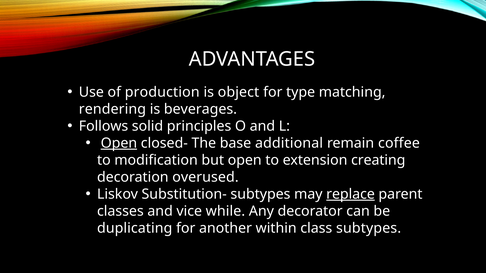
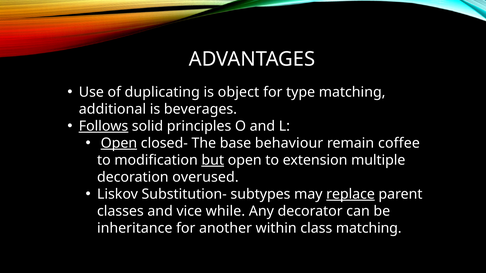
production: production -> duplicating (162, 92)
rendering: rendering -> additional (112, 109)
Follows underline: none -> present (104, 126)
additional: additional -> behaviour (289, 143)
but underline: none -> present (213, 160)
creating: creating -> multiple (378, 160)
duplicating: duplicating -> inheritance (135, 228)
class subtypes: subtypes -> matching (369, 228)
